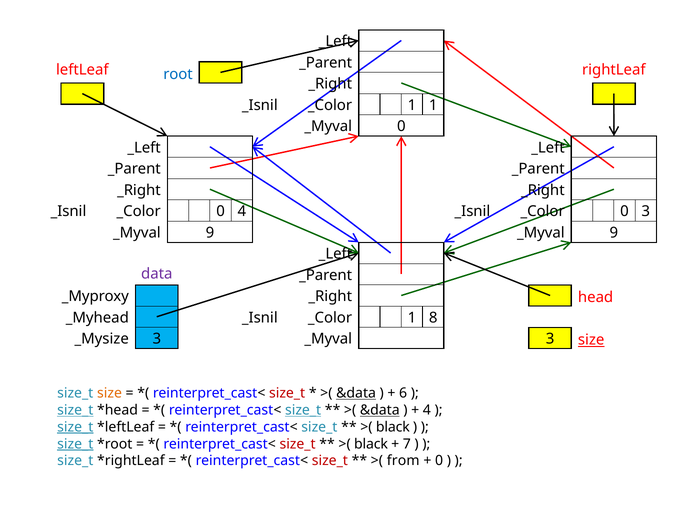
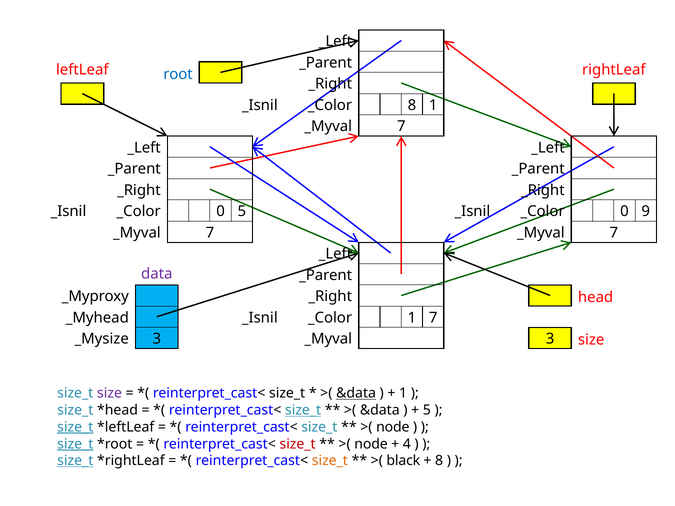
1: 1 -> 8 (412, 105)
0: 0 -> 7 (401, 126)
0 4: 4 -> 5 (242, 211)
0 3: 3 -> 9 (646, 211)
9: 9 -> 7 (210, 233)
9: 9 -> 7 (614, 233)
1 8: 8 -> 7 (433, 318)
size underline: present -> none (591, 340)
size colour: orange -> purple (109, 393)
size_t colour: red -> black (287, 393)
6: 6 -> 1 (403, 393)
size_t underline: present -> none (75, 410)
&data underline: present -> none (380, 410)
4: 4 -> 5 (427, 410)
black: black -> node (393, 427)
black: black -> node (371, 444)
7: 7 -> 4 (407, 444)
size_t underline: none -> present (75, 461)
size_t colour: red -> orange (330, 461)
from: from -> black (403, 461)
0: 0 -> 8 (439, 461)
